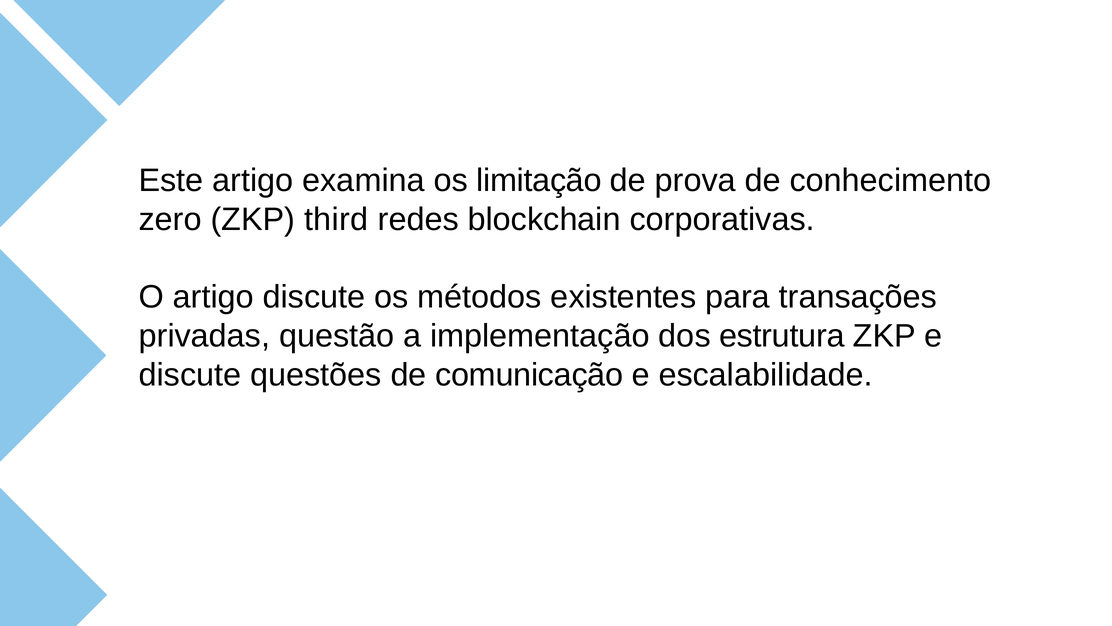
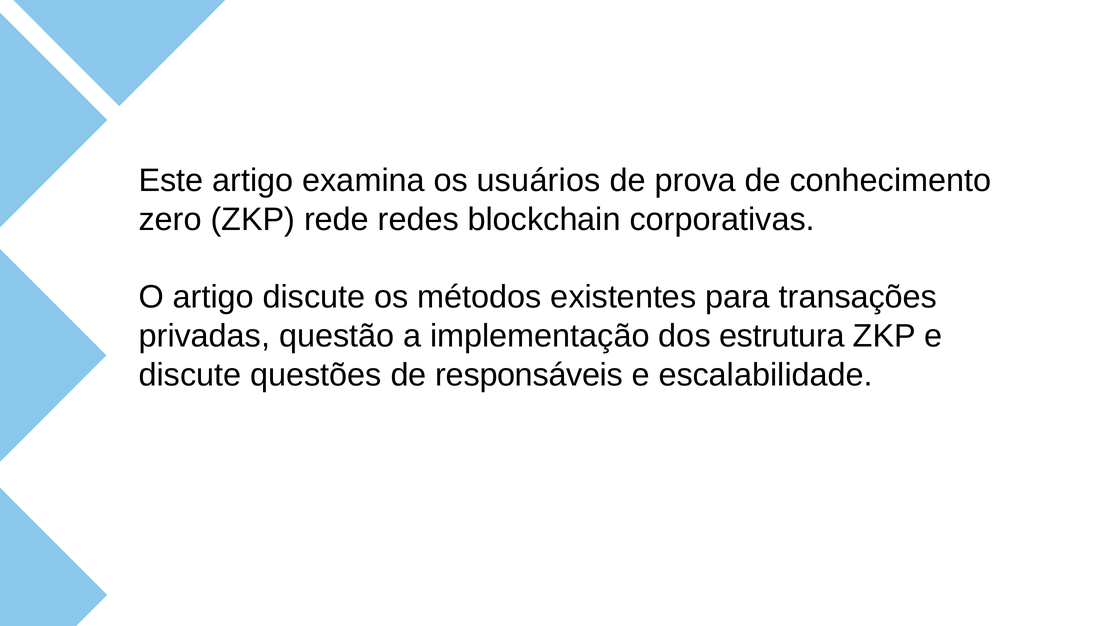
limitação: limitação -> usuários (539, 180)
third: third -> rede (337, 219)
comunicação: comunicação -> responsáveis (529, 375)
